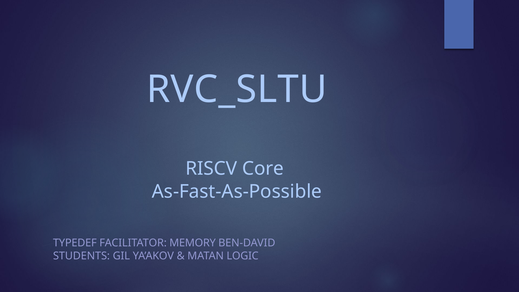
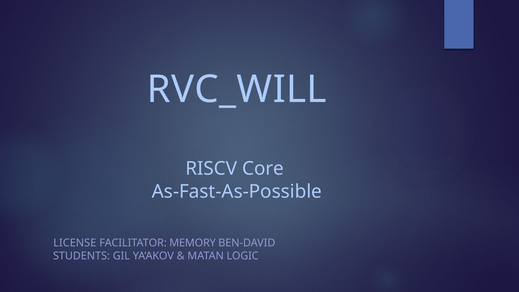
RVC_SLTU: RVC_SLTU -> RVC_WILL (237, 90)
TYPEDEF: TYPEDEF -> LICENSE (75, 243)
